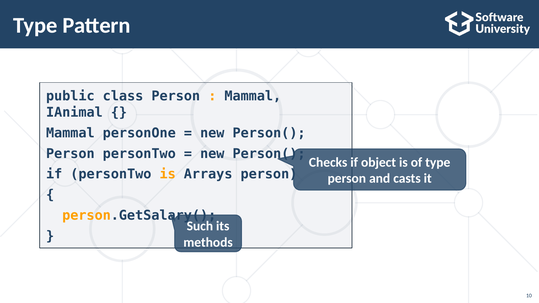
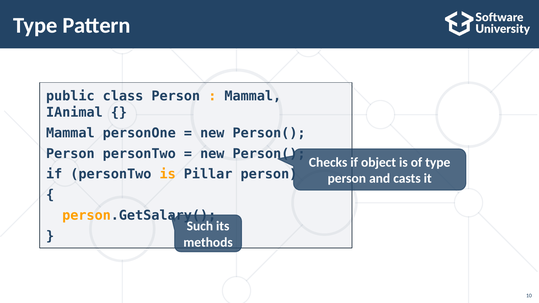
Arrays: Arrays -> Pillar (208, 174)
